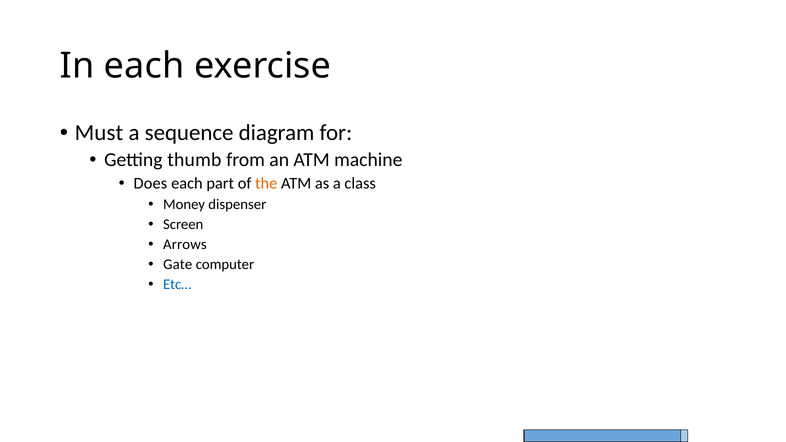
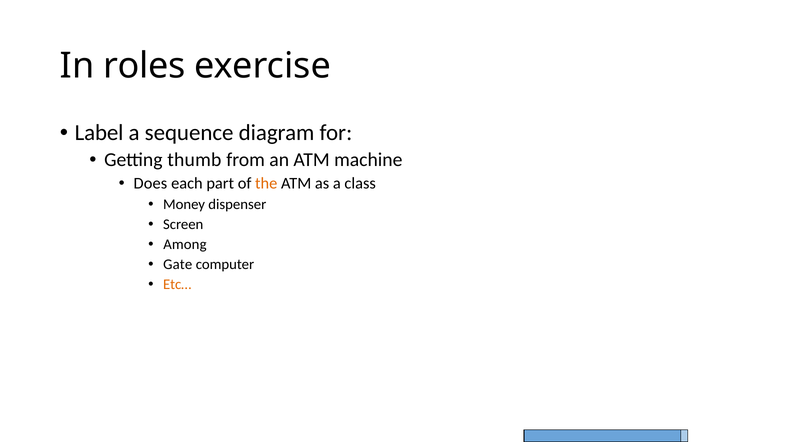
In each: each -> roles (145, 66)
Must: Must -> Label (99, 133)
Arrows: Arrows -> Among (185, 244)
Etc… colour: blue -> orange (177, 284)
